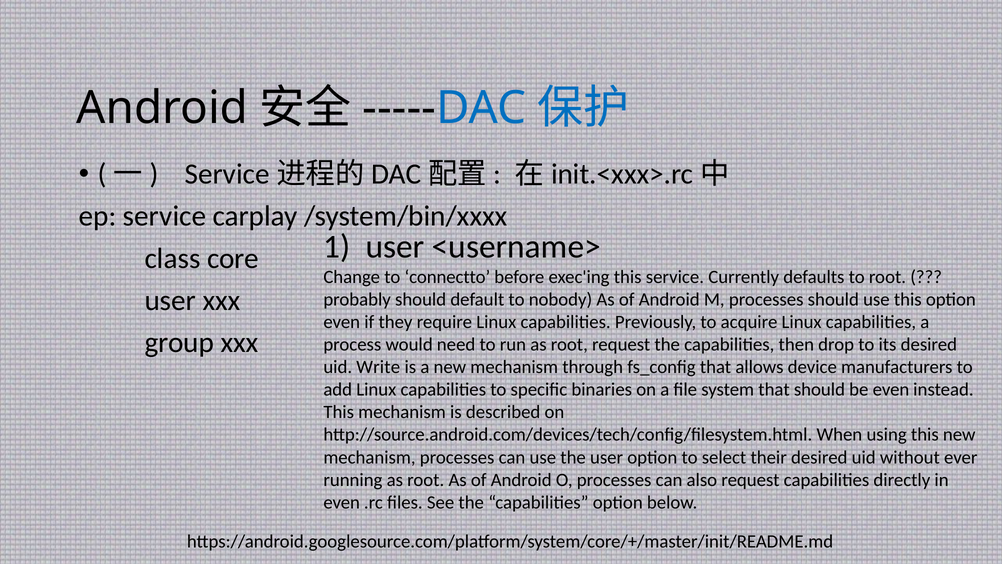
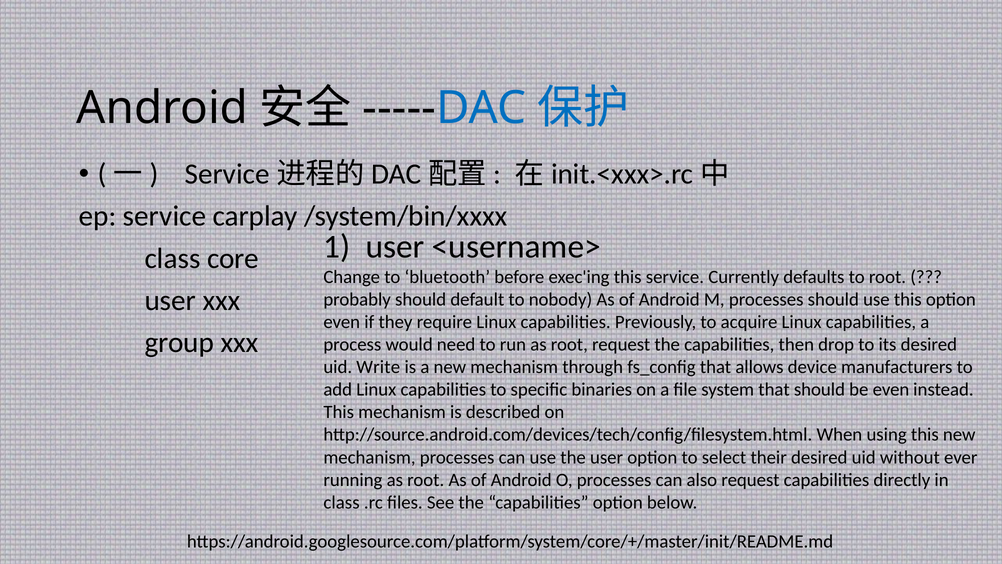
connectto: connectto -> bluetooth (447, 277)
even: even -> class (342, 502)
